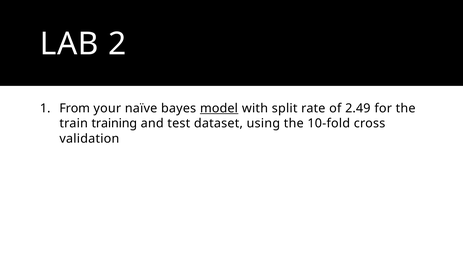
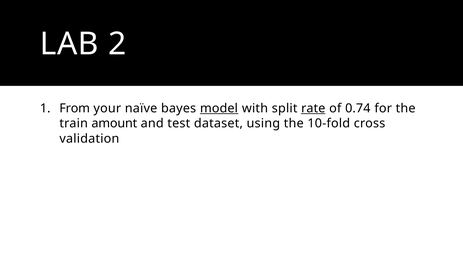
rate underline: none -> present (313, 109)
2.49: 2.49 -> 0.74 (358, 109)
training: training -> amount (114, 124)
